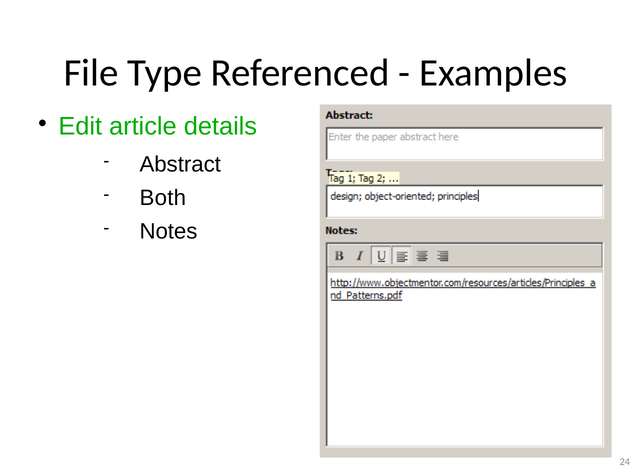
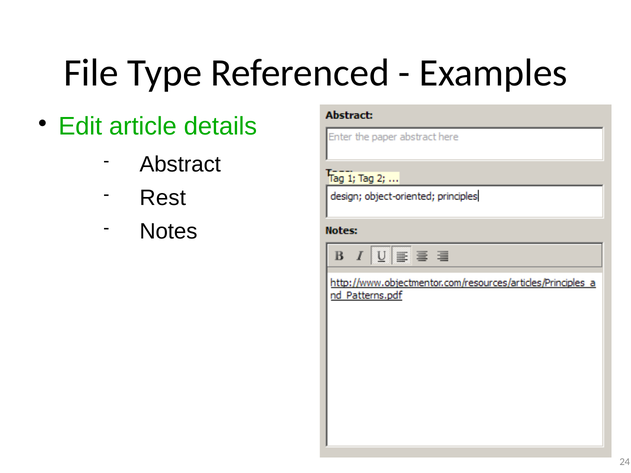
Both: Both -> Rest (163, 198)
